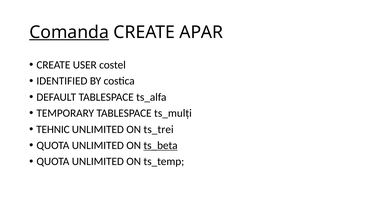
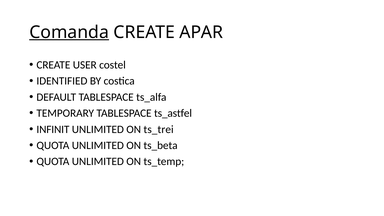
ts_mulţi: ts_mulţi -> ts_astfel (173, 113)
TEHNIC: TEHNIC -> INFINIT (53, 129)
ts_beta underline: present -> none (161, 145)
